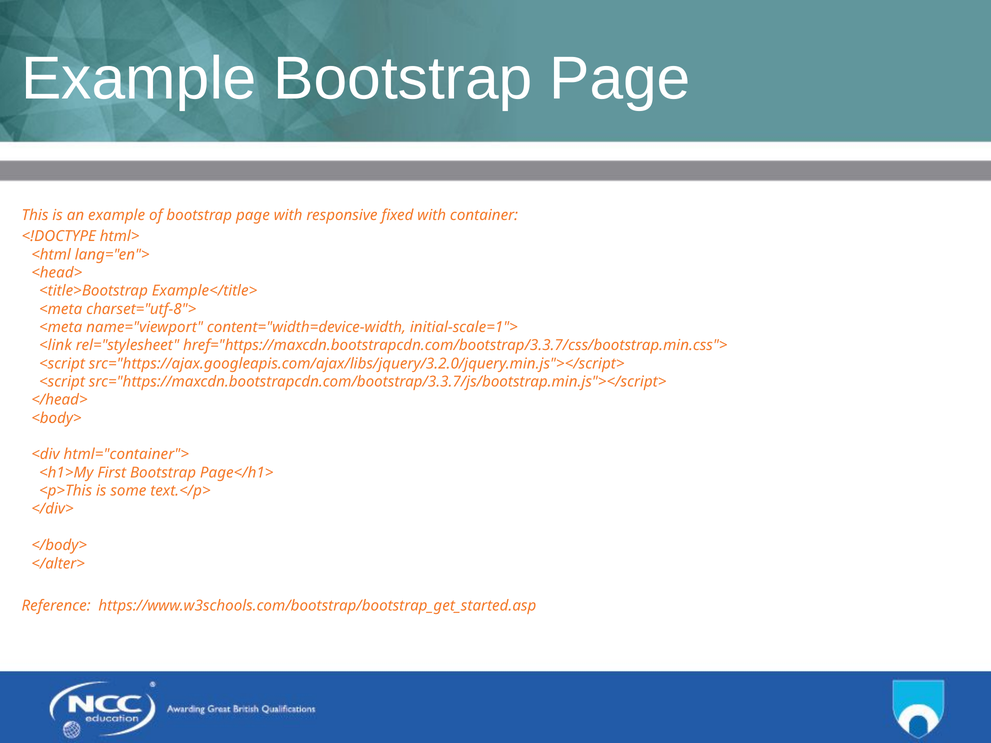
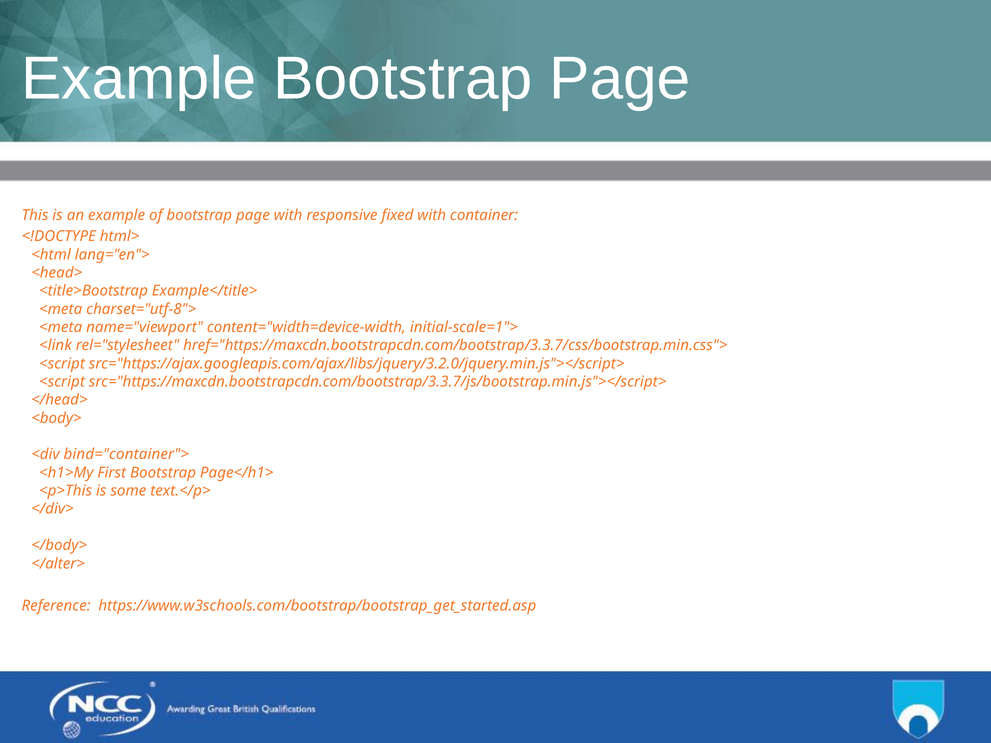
html="container">: html="container"> -> bind="container"> (126, 455)
